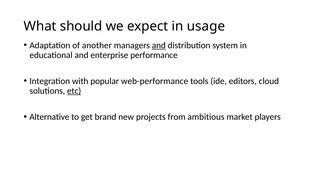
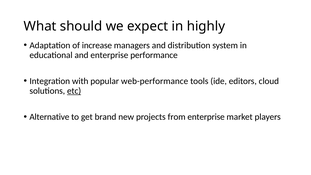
usage: usage -> highly (206, 26)
another: another -> increase (97, 45)
and underline: present -> none (159, 45)
from ambitious: ambitious -> enterprise (206, 117)
